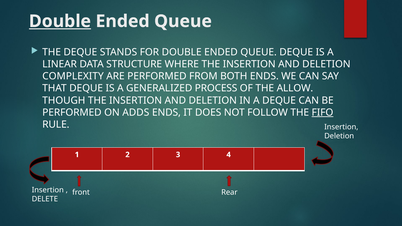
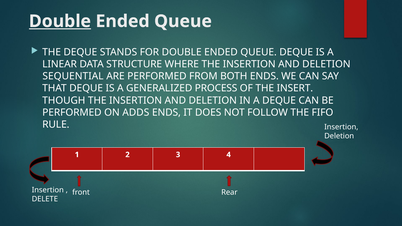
COMPLEXITY: COMPLEXITY -> SEQUENTIAL (73, 76)
ALLOW: ALLOW -> INSERT (295, 88)
FIFO underline: present -> none (322, 112)
